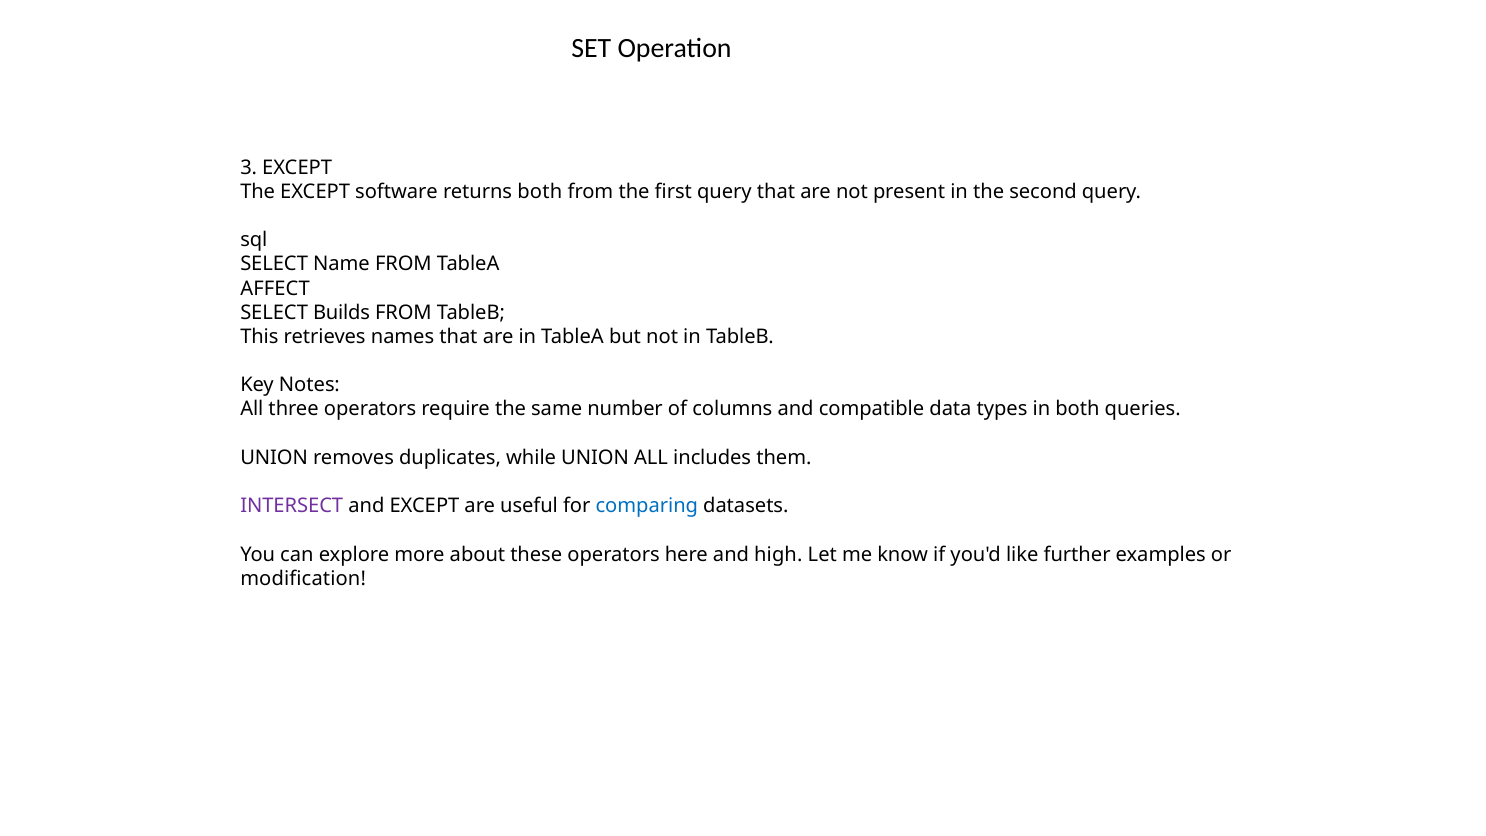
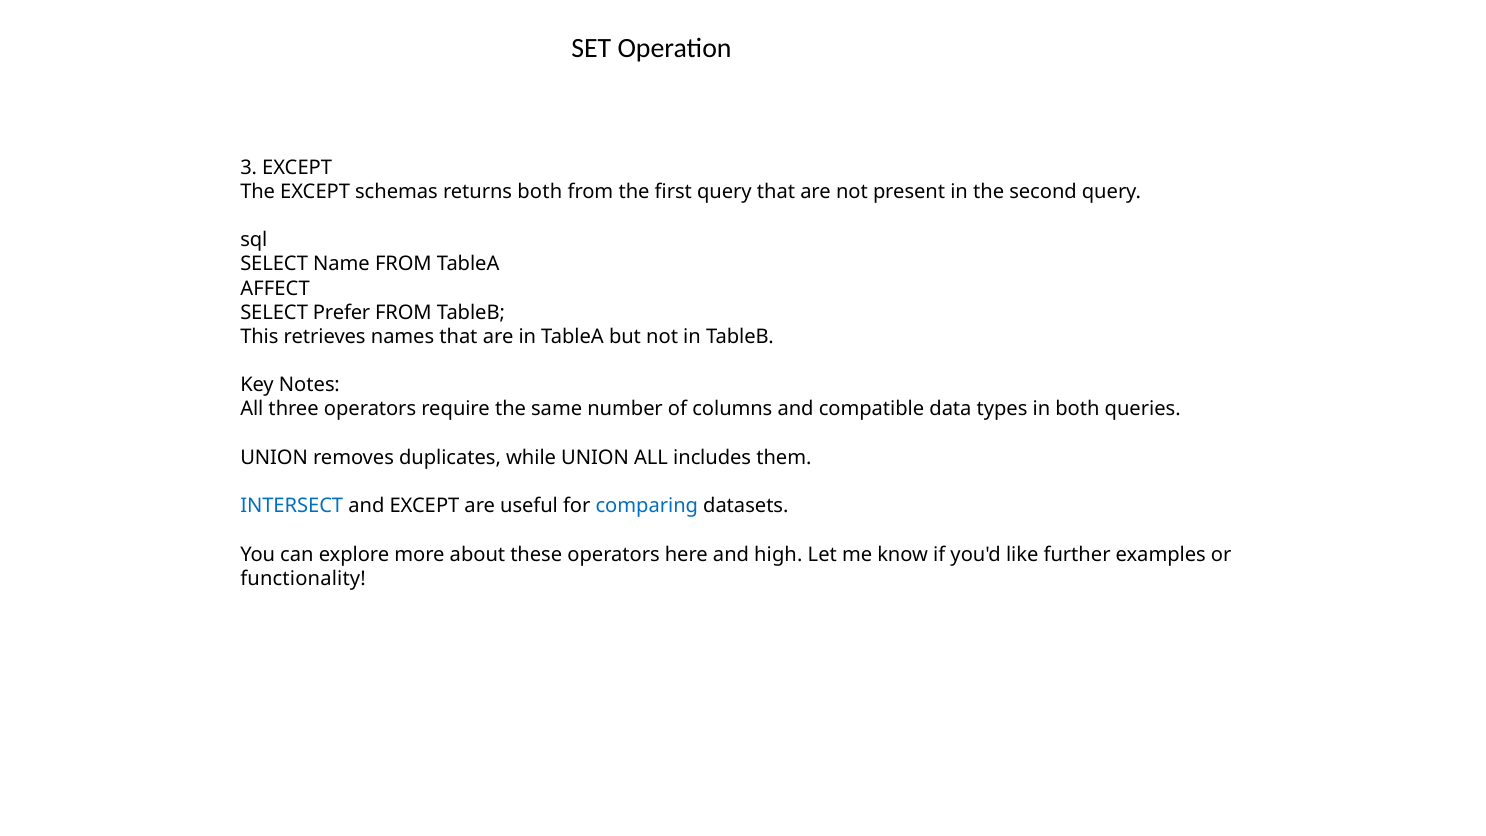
software: software -> schemas (396, 192)
Builds: Builds -> Prefer (342, 313)
INTERSECT colour: purple -> blue (292, 506)
modification: modification -> functionality (303, 578)
